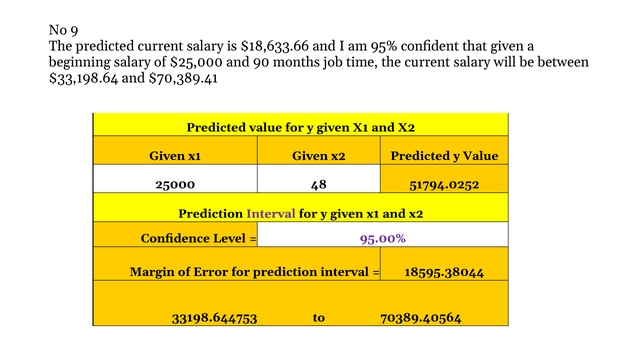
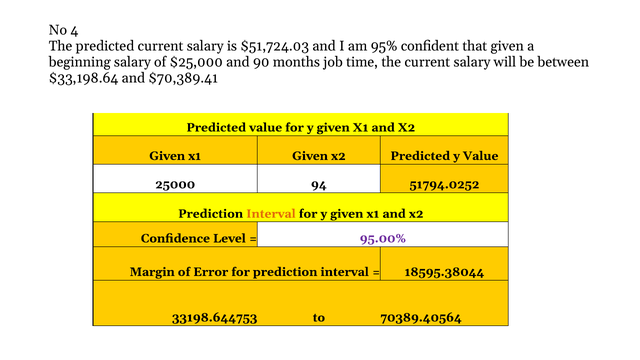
9: 9 -> 4 (74, 30)
$18,633.66: $18,633.66 -> $51,724.03 (275, 46)
48: 48 -> 94 (319, 184)
Interval colour: purple -> orange (271, 214)
